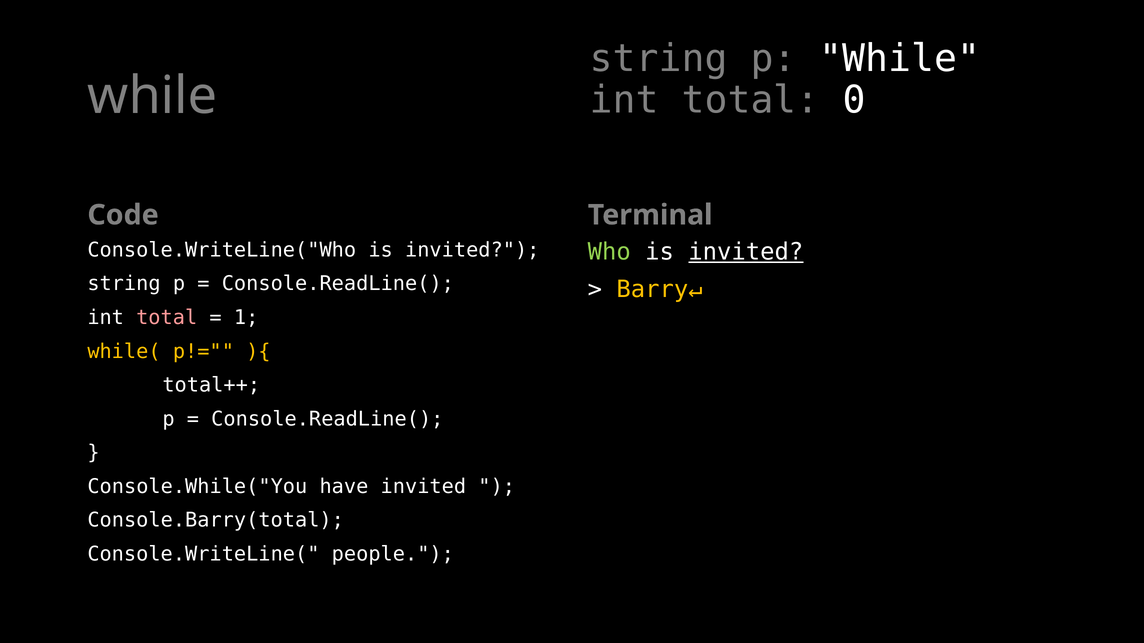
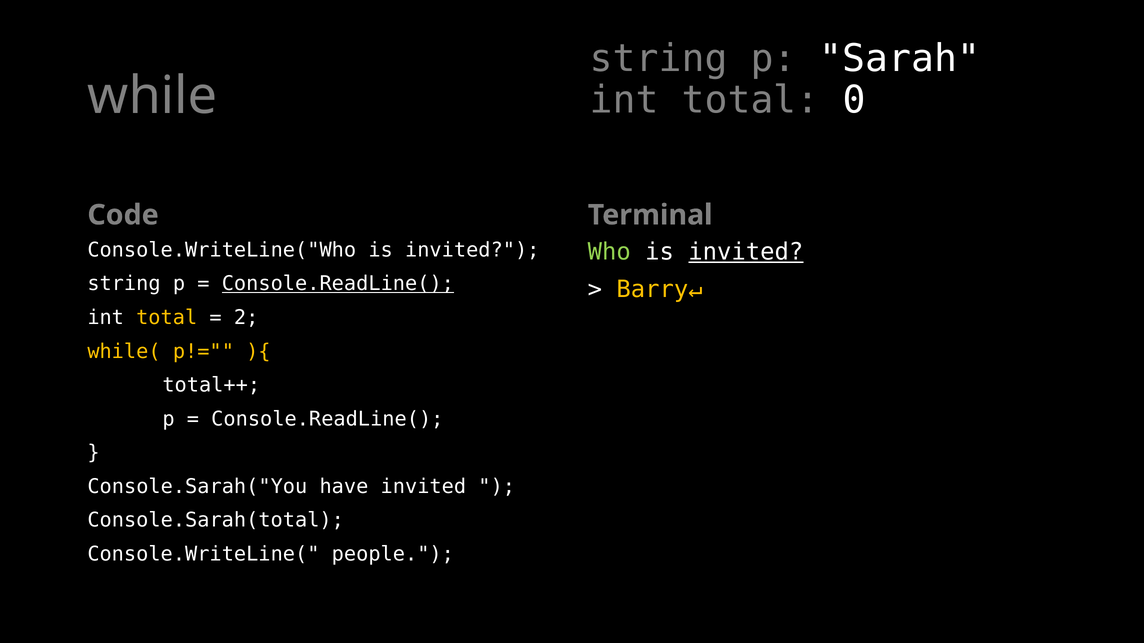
p While: While -> Sarah (900, 59)
Console.ReadLine( underline: none -> present (338, 284)
total colour: pink -> yellow (167, 318)
1: 1 -> 2 (246, 318)
Console.While("You: Console.While("You -> Console.Sarah("You (197, 487)
Console.Barry(total: Console.Barry(total -> Console.Sarah(total (216, 521)
